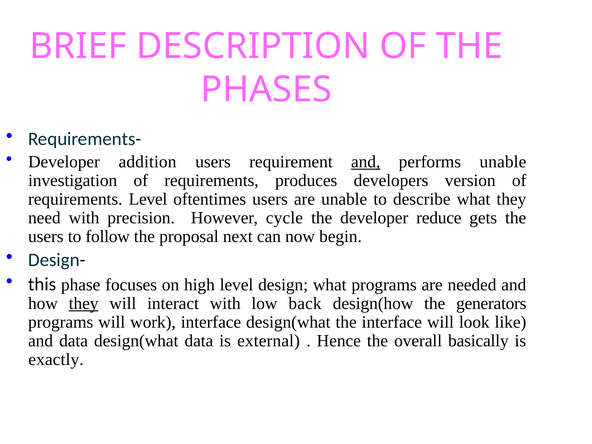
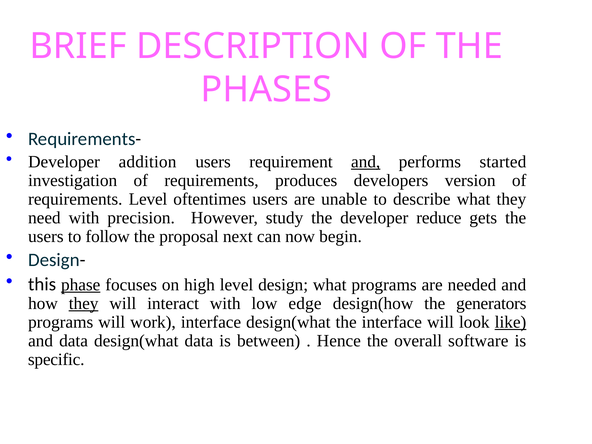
performs unable: unable -> started (503, 162)
cycle: cycle -> study (285, 218)
phase underline: none -> present (81, 285)
back: back -> edge (305, 304)
like underline: none -> present (511, 322)
external: external -> between (269, 341)
basically: basically -> software (478, 341)
exactly: exactly -> specific (56, 359)
